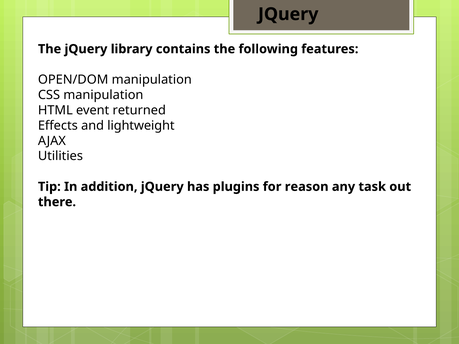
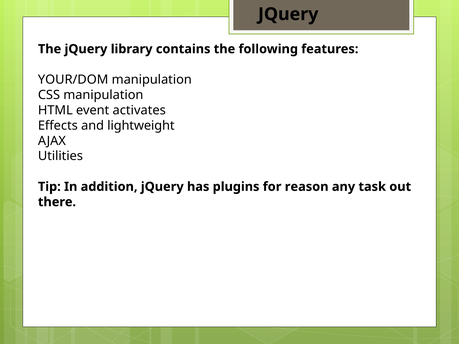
OPEN/DOM: OPEN/DOM -> YOUR/DOM (73, 80)
returned: returned -> activates (139, 110)
